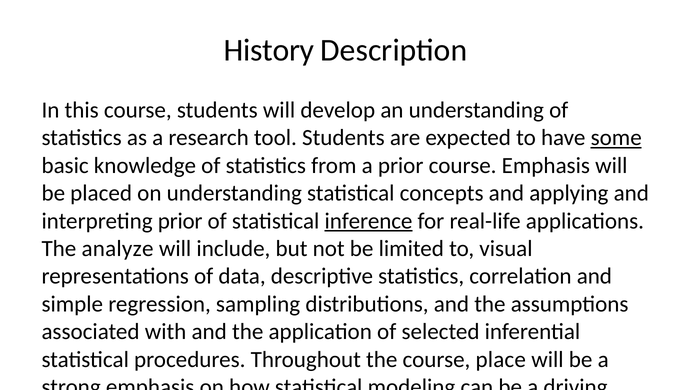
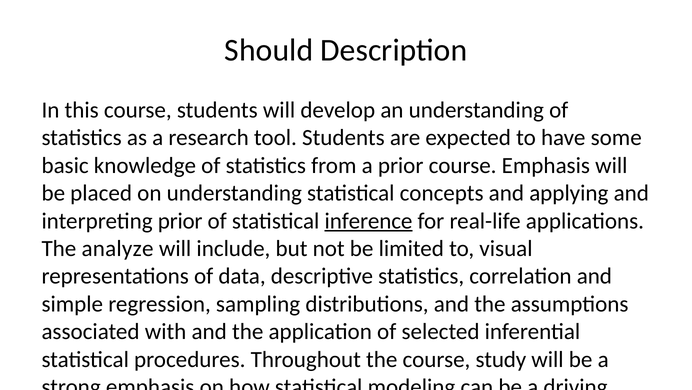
History: History -> Should (269, 50)
some underline: present -> none (616, 137)
place: place -> study (501, 359)
